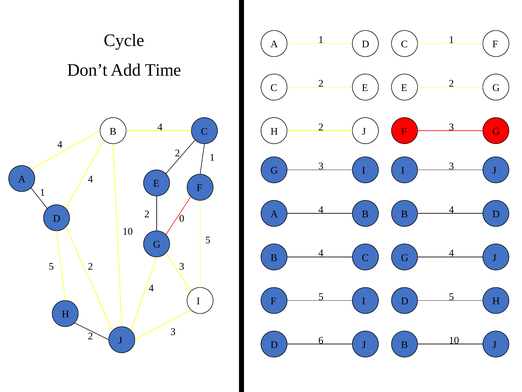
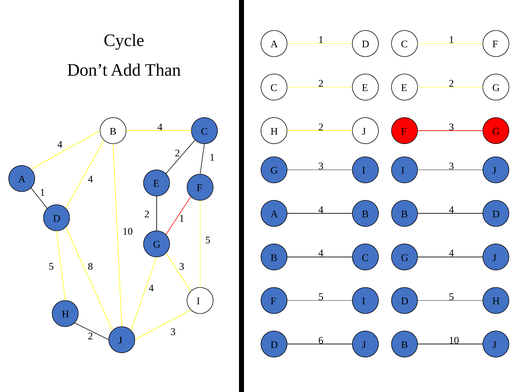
Time: Time -> Than (163, 70)
0: 0 -> 1 (182, 218)
2: 2 -> 8 (90, 266)
